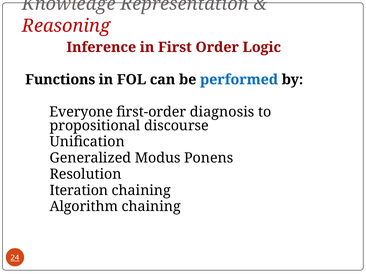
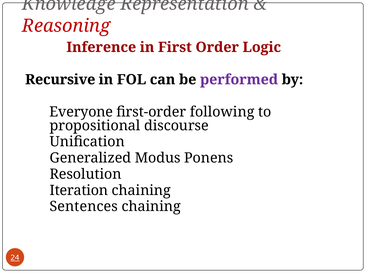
Functions: Functions -> Recursive (60, 80)
performed colour: blue -> purple (239, 80)
diagnosis: diagnosis -> following (222, 112)
Algorithm: Algorithm -> Sentences (84, 207)
